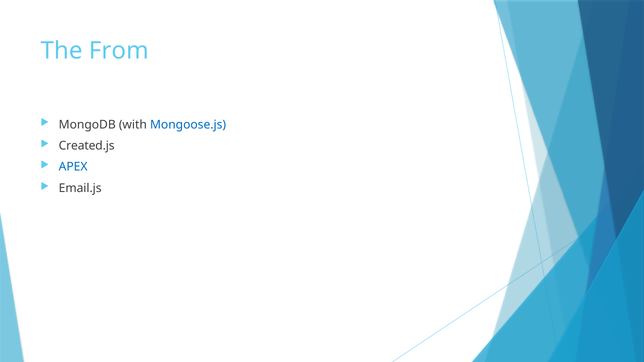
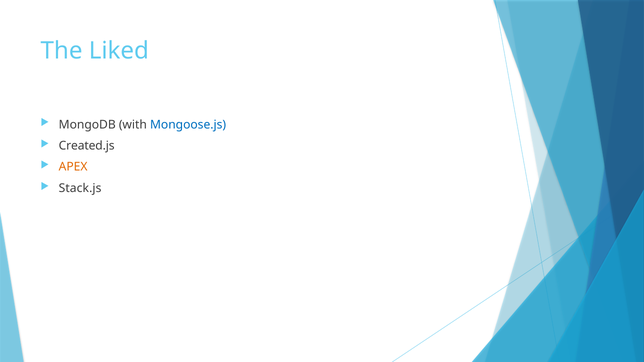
From: From -> Liked (119, 51)
APEX colour: blue -> orange (73, 167)
Email.js: Email.js -> Stack.js (80, 188)
